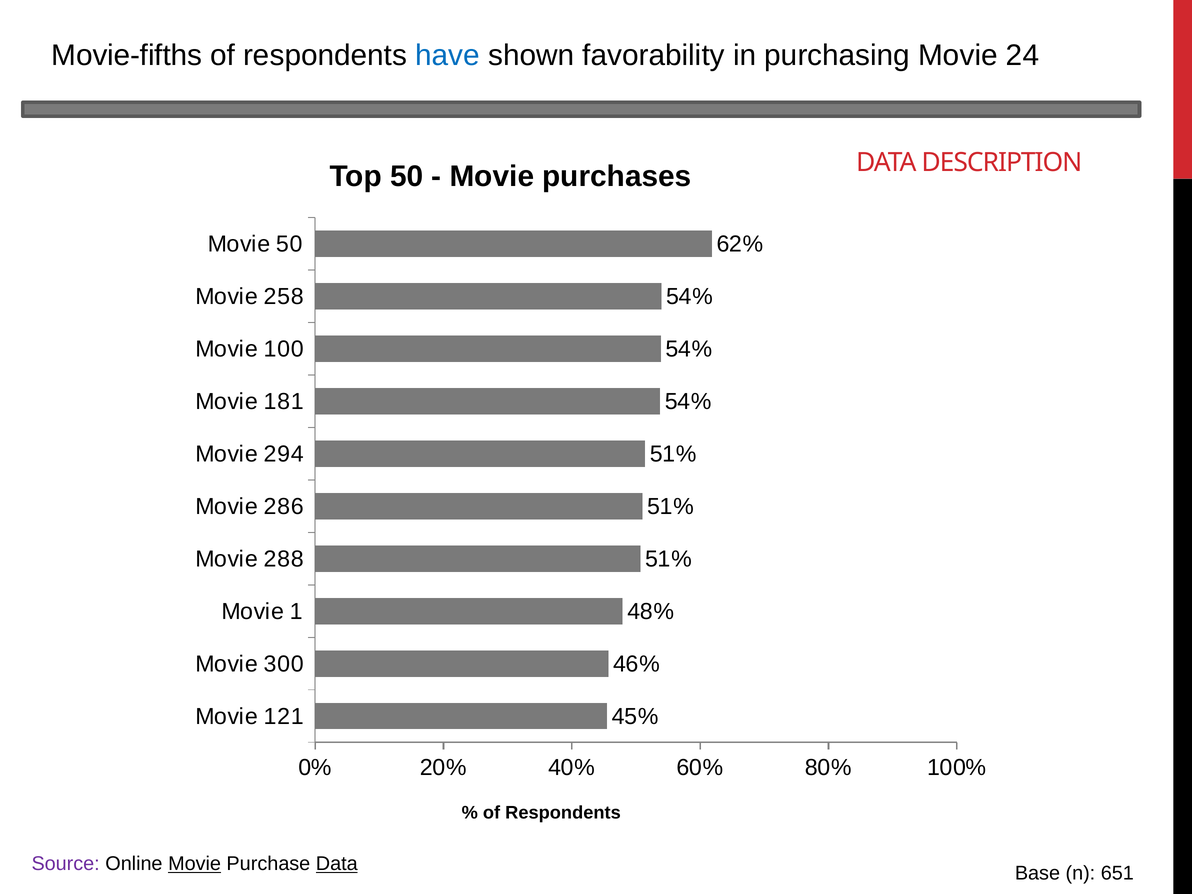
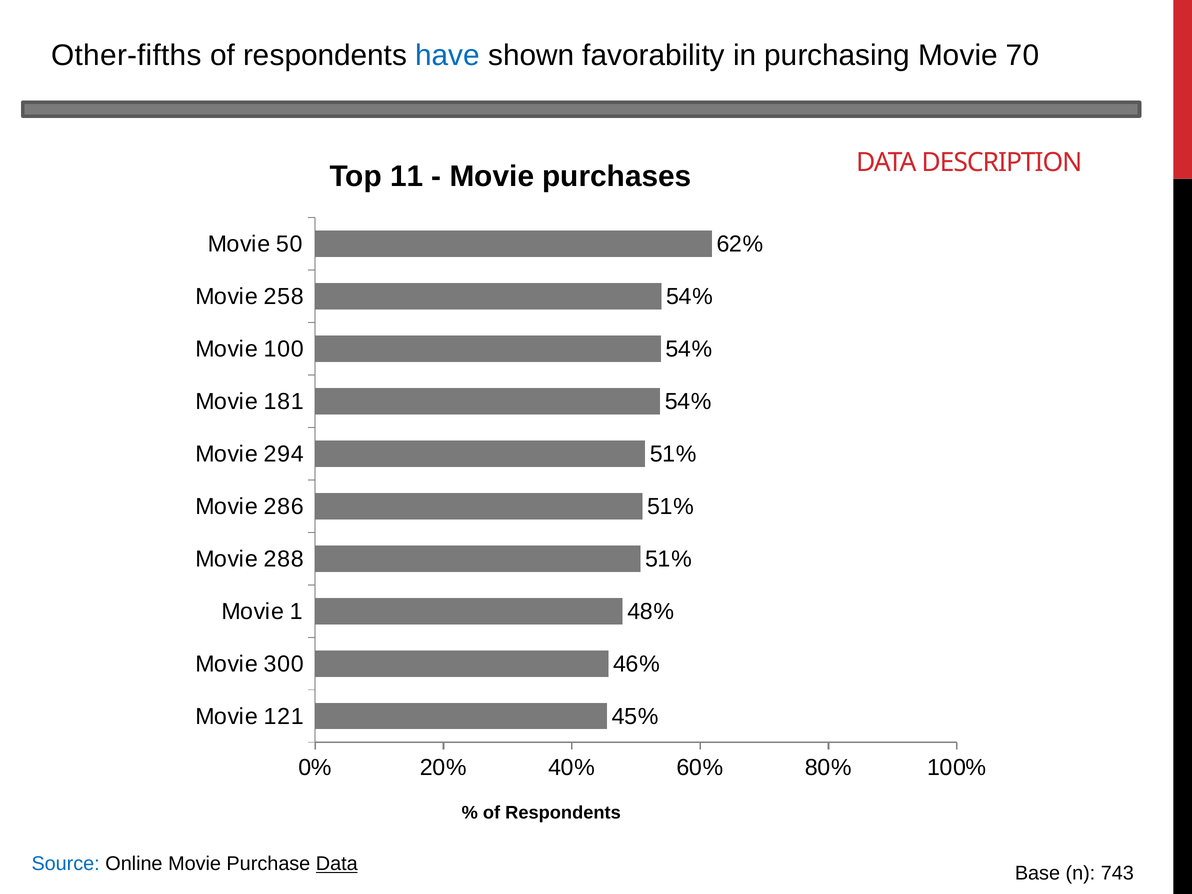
Movie-fifths: Movie-fifths -> Other-fifths (127, 56)
24: 24 -> 70 (1022, 56)
Top 50: 50 -> 11 (407, 176)
Source colour: purple -> blue (66, 864)
Movie underline: present -> none (195, 864)
651: 651 -> 743 (1117, 873)
